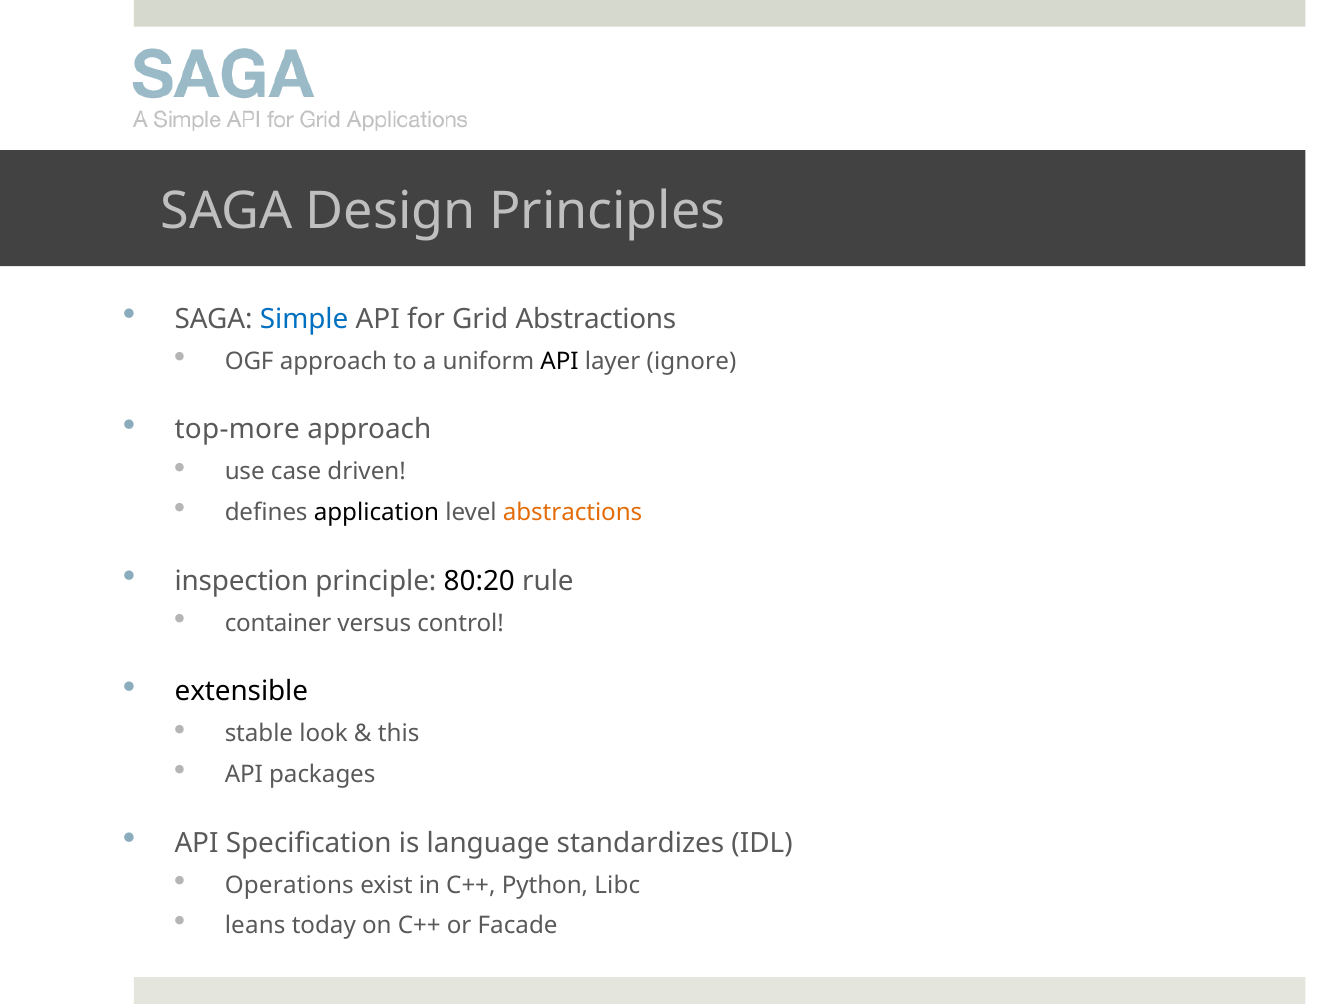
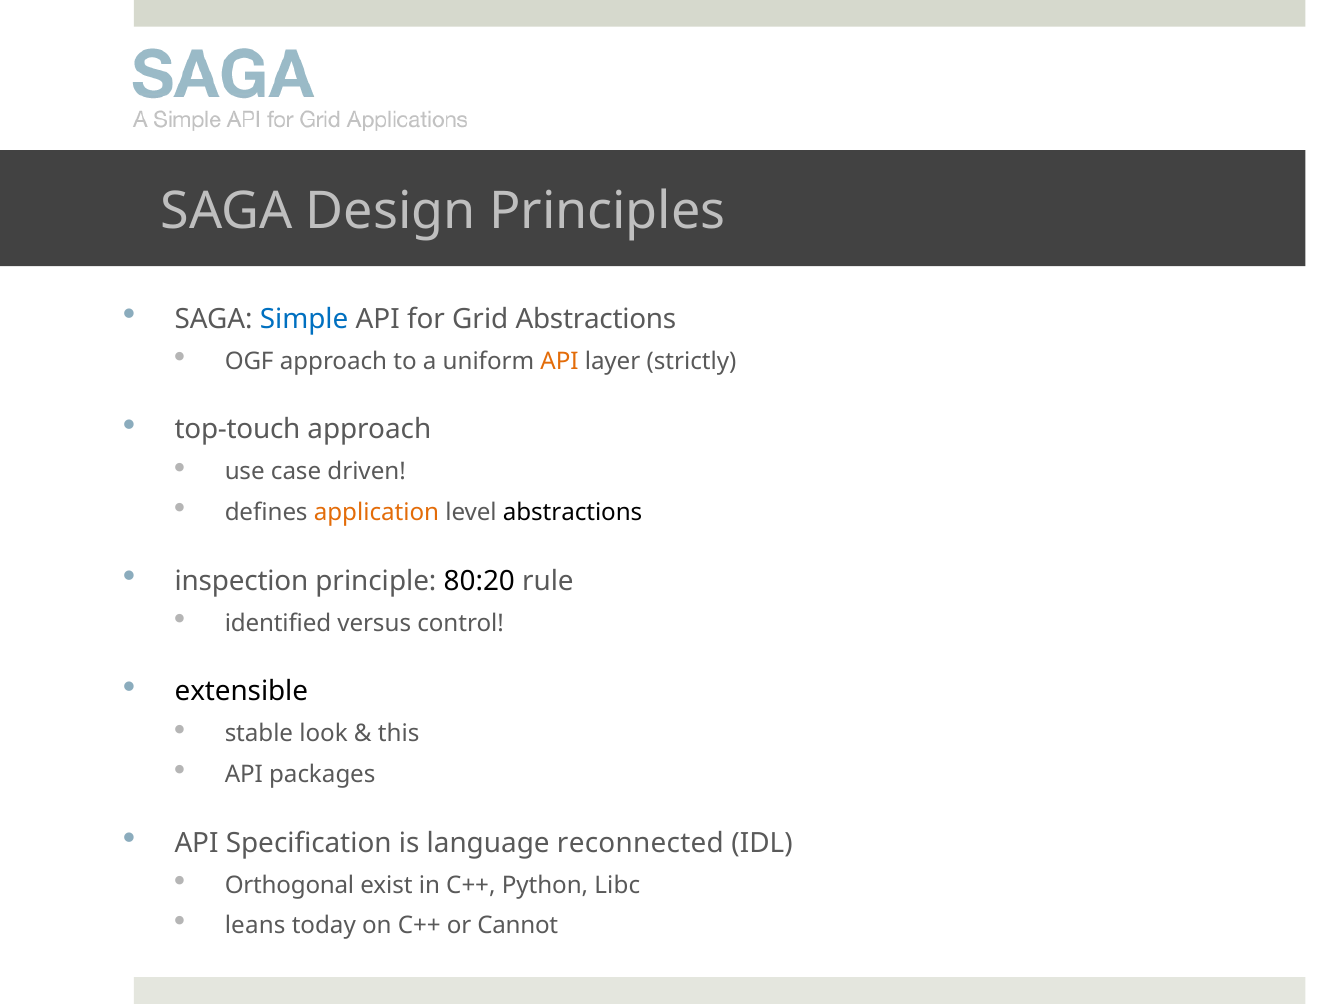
API colour: black -> orange (560, 361)
ignore: ignore -> strictly (692, 361)
top-more: top-more -> top-touch (237, 430)
application colour: black -> orange (376, 512)
abstractions colour: orange -> black (573, 512)
container: container -> identified (278, 623)
standardizes: standardizes -> reconnected (640, 843)
Operations: Operations -> Orthogonal (290, 885)
Facade: Facade -> Cannot (518, 925)
